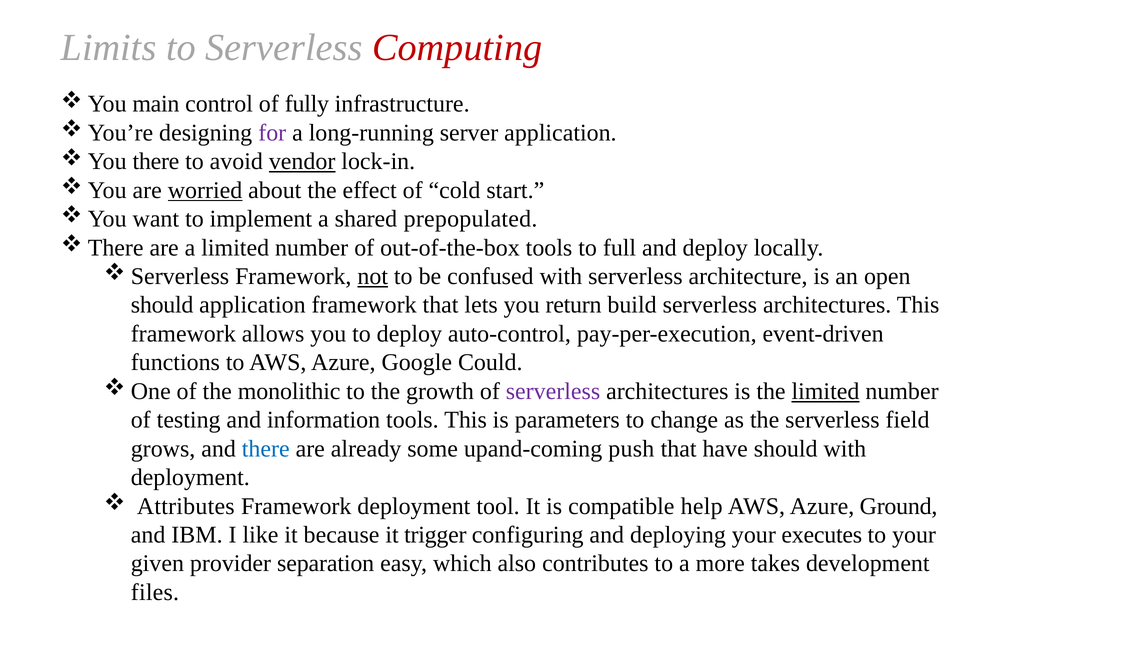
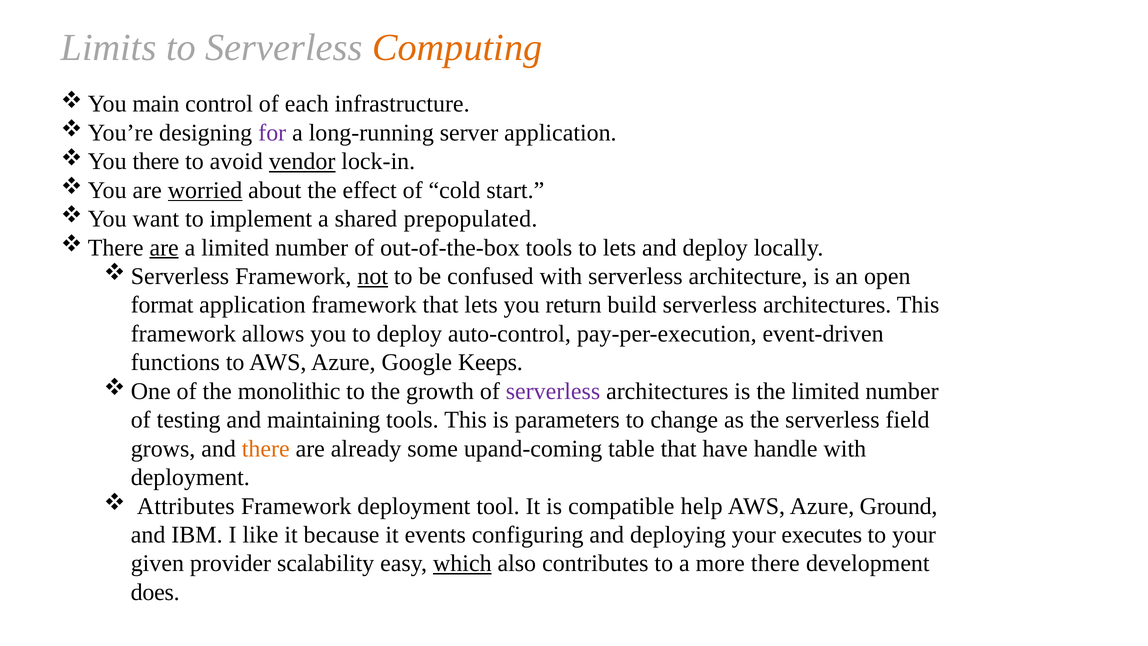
Computing colour: red -> orange (457, 47)
fully: fully -> each (307, 104)
are underline: none -> present (164, 248)
to full: full -> lets (620, 248)
should: should -> format (162, 305)
Could: Could -> Keeps (490, 362)
limited underline: present -> none (825, 391)
information: information -> maintaining (324, 420)
there colour: blue -> orange (266, 449)
push: push -> table (631, 449)
have should: should -> handle (786, 449)
trigger: trigger -> events (435, 535)
separation: separation -> scalability (326, 563)
which underline: none -> present (462, 563)
more takes: takes -> there (775, 563)
files: files -> does (155, 592)
